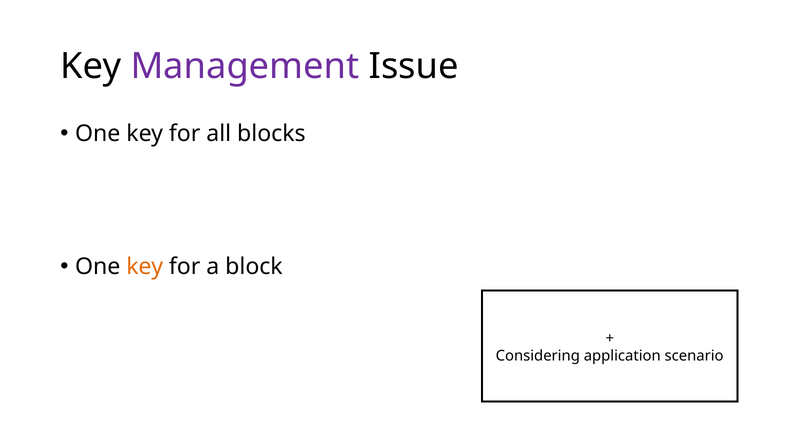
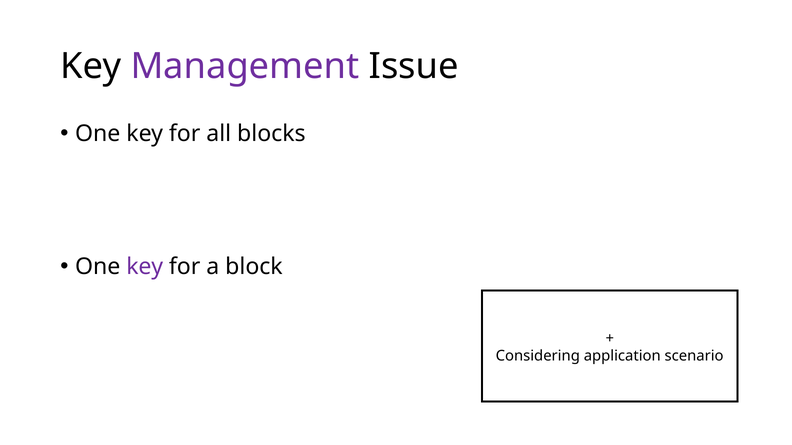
key colour: orange -> purple (145, 267)
